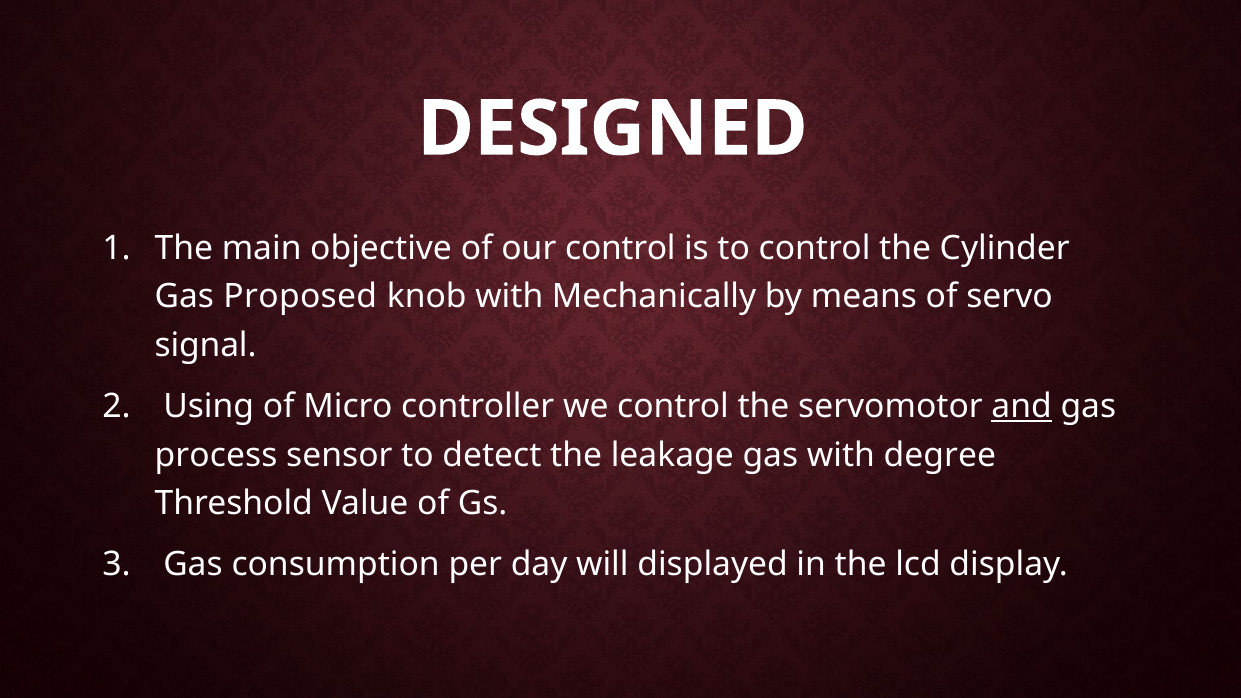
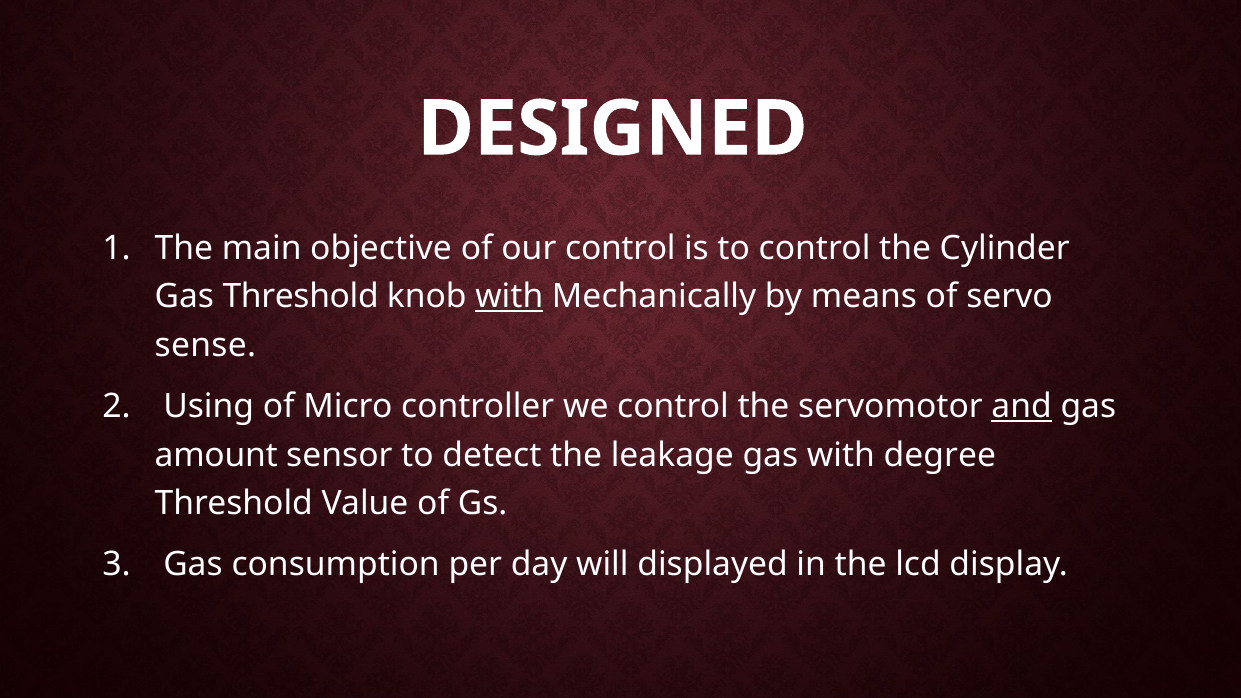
Gas Proposed: Proposed -> Threshold (301, 297)
with underline: none -> present (509, 297)
signal: signal -> sense (205, 345)
process: process -> amount (216, 455)
